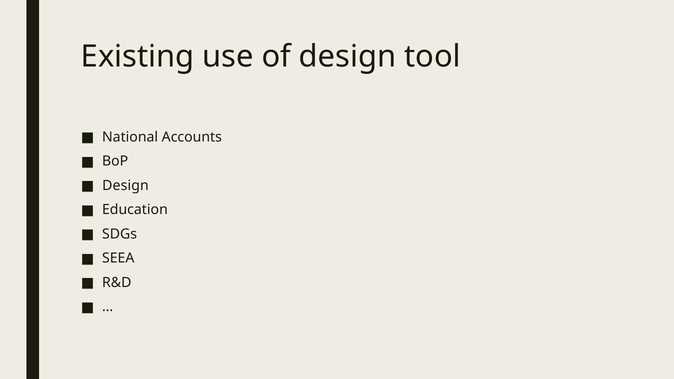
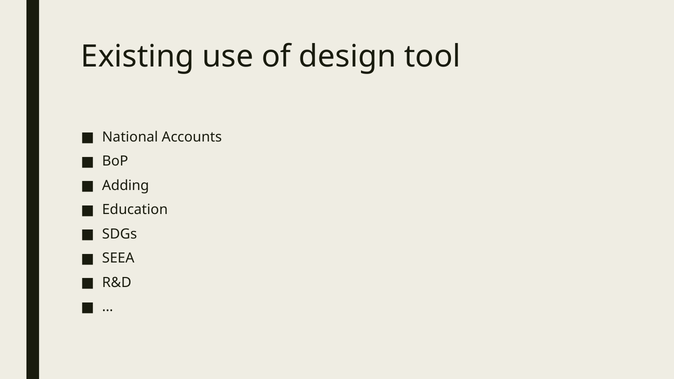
Design: Design -> Adding (126, 186)
